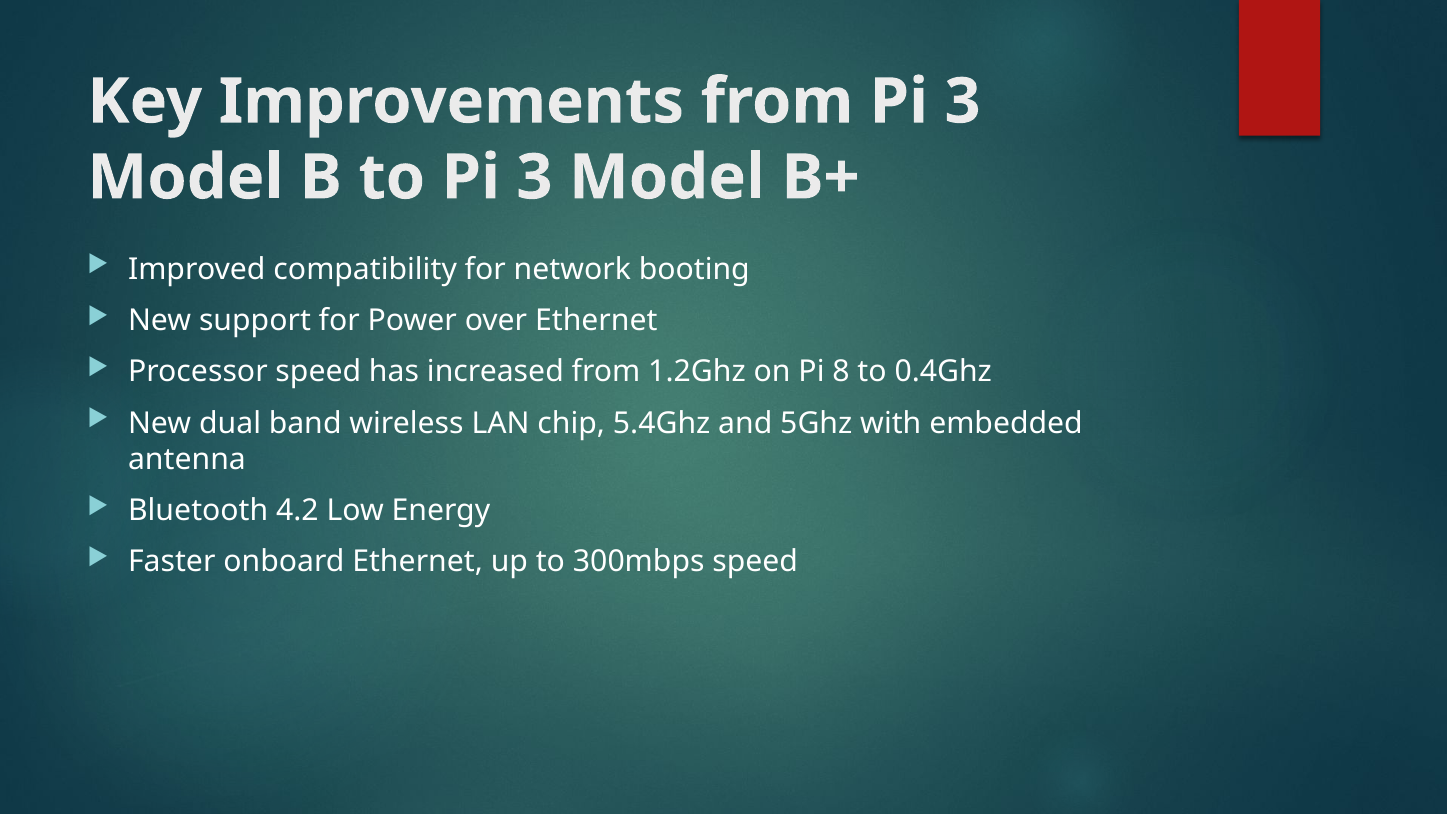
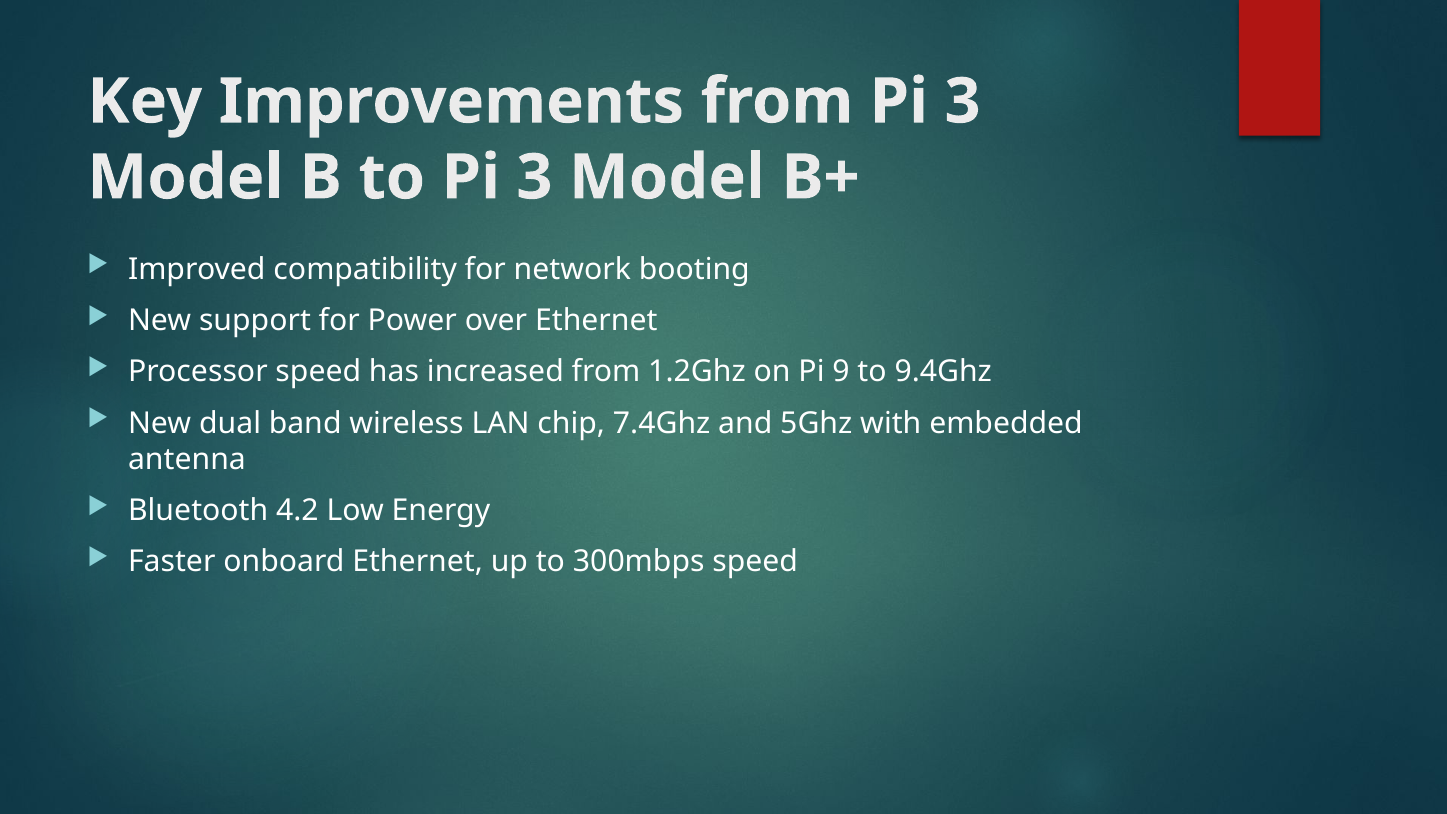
8: 8 -> 9 (841, 372)
0.4Ghz: 0.4Ghz -> 9.4Ghz (943, 372)
5.4Ghz: 5.4Ghz -> 7.4Ghz (662, 423)
